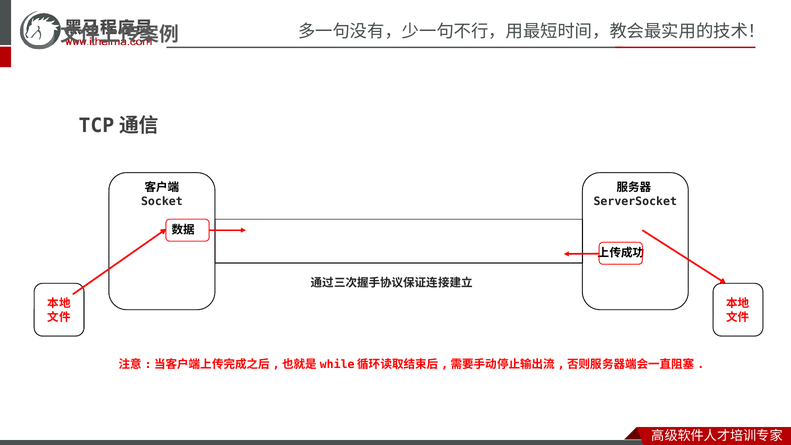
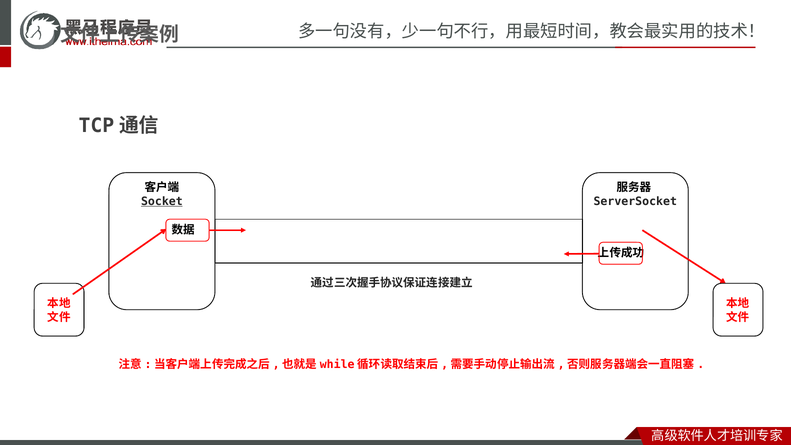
Socket underline: none -> present (162, 201)
